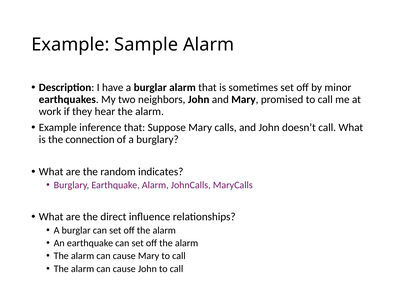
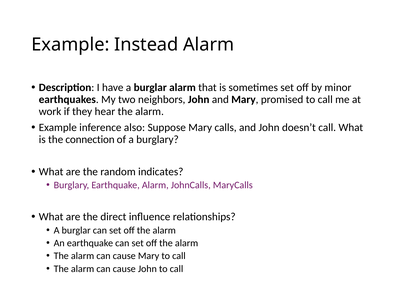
Sample: Sample -> Instead (146, 45)
inference that: that -> also (134, 127)
